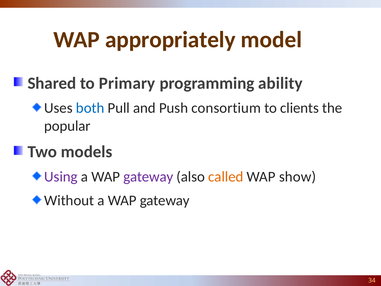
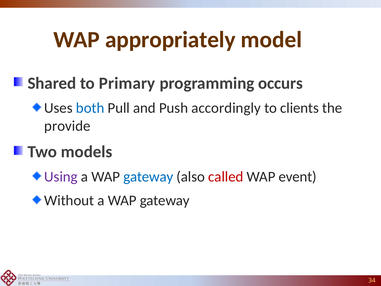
ability: ability -> occurs (281, 83)
consortium: consortium -> accordingly (226, 108)
popular: popular -> provide (67, 126)
gateway colour: purple -> blue (148, 177)
called colour: orange -> red (226, 177)
show: show -> event (298, 177)
